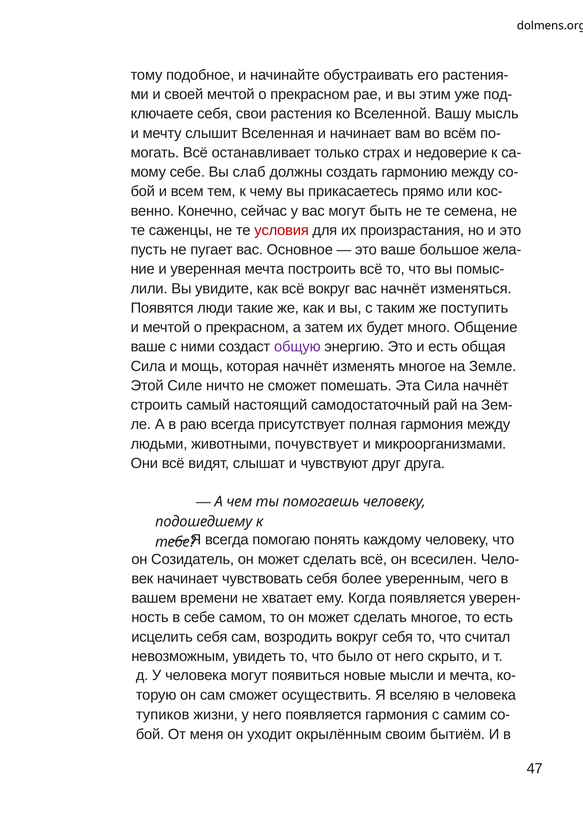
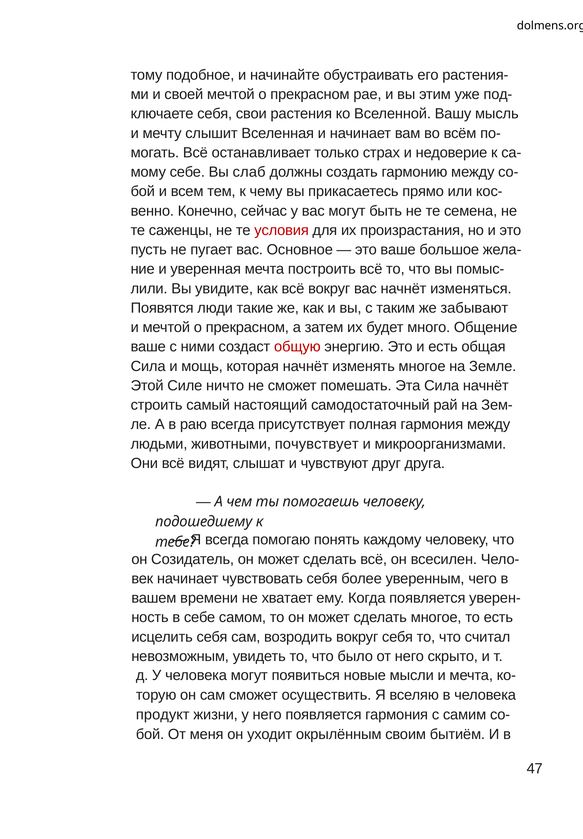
поступить: поступить -> забывают (474, 308)
общую colour: purple -> red (297, 347)
тупиков: тупиков -> продукт (163, 715)
